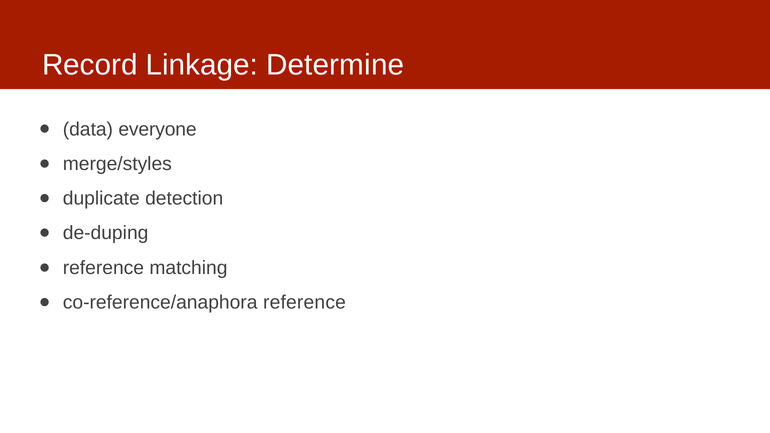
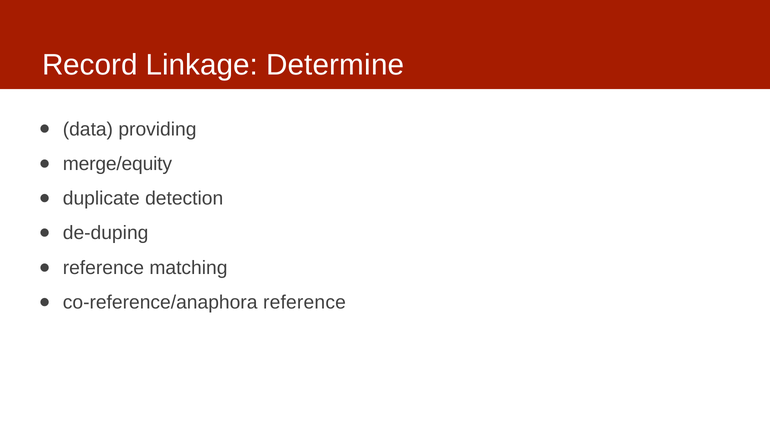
everyone: everyone -> providing (157, 129)
merge/styles: merge/styles -> merge/equity (117, 164)
